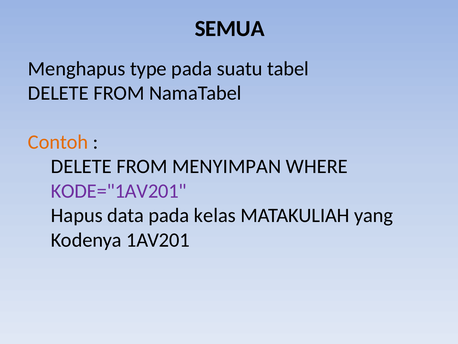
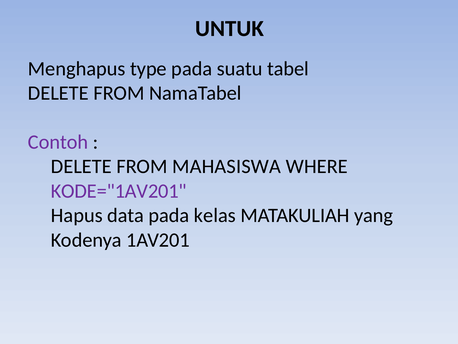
SEMUA: SEMUA -> UNTUK (229, 28)
Contoh colour: orange -> purple (58, 142)
MENYIMPAN: MENYIMPAN -> MAHASISWA (227, 166)
